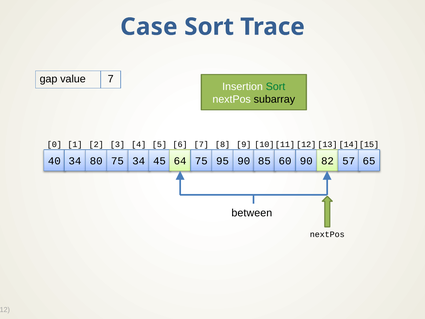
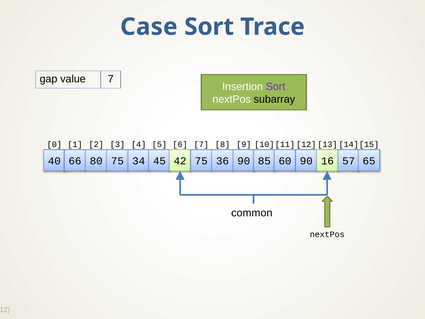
Sort colour: green -> purple (276, 86)
40 34: 34 -> 66 (75, 161)
64: 64 -> 42 (180, 161)
95: 95 -> 36 (223, 161)
82: 82 -> 16 (327, 161)
between: between -> common (252, 213)
